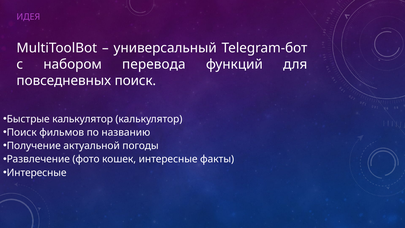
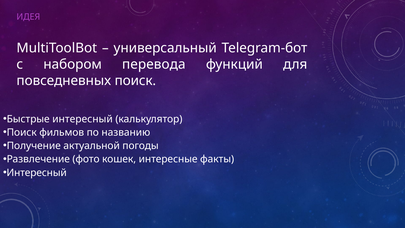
Быстрые калькулятор: калькулятор -> интересный (82, 119)
Интересные: Интересные -> Интересный (37, 173)
